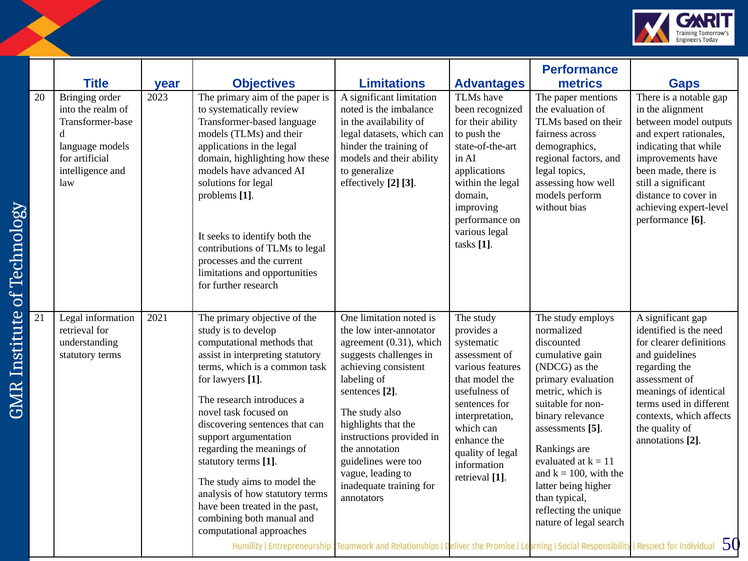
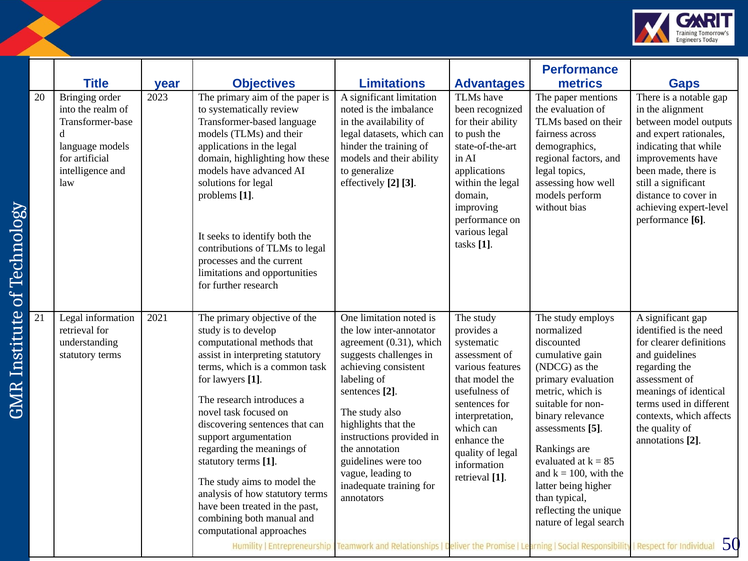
11: 11 -> 85 (609, 461)
